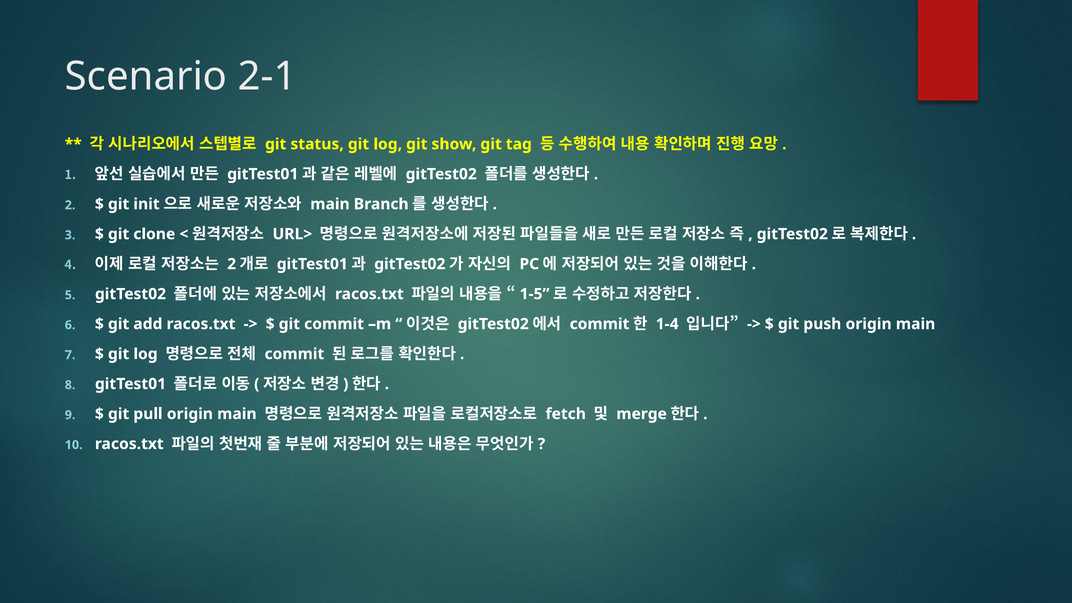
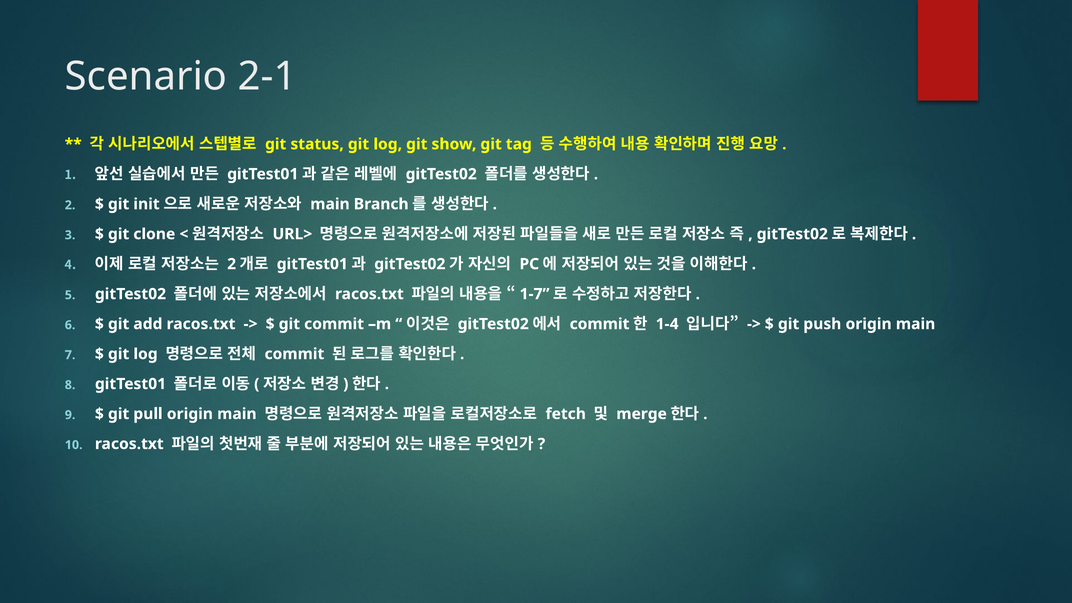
1-5: 1-5 -> 1-7 (535, 294)
